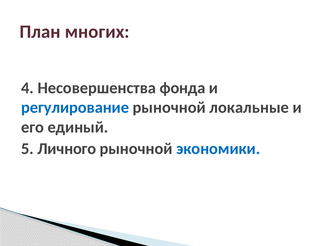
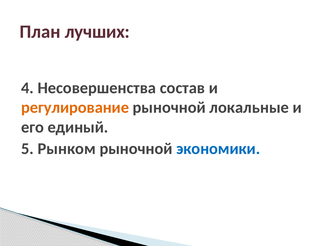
многих: многих -> лучших (97, 32)
фонда: фонда -> состав (182, 88)
регулирование colour: blue -> orange (75, 108)
Личного: Личного -> Рынком (67, 149)
